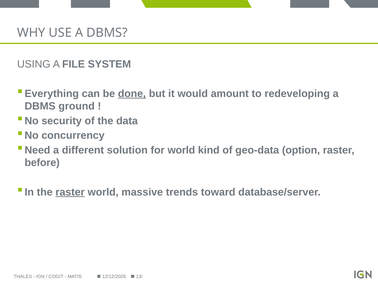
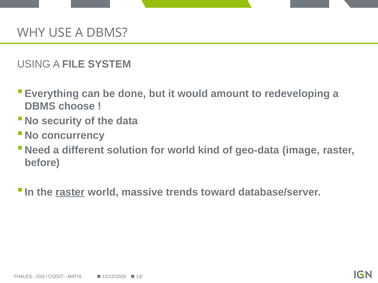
done underline: present -> none (132, 94)
ground: ground -> choose (77, 106)
option: option -> image (301, 150)
